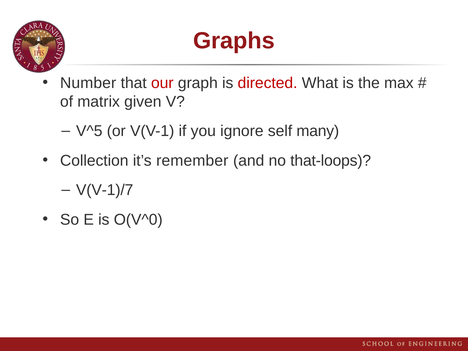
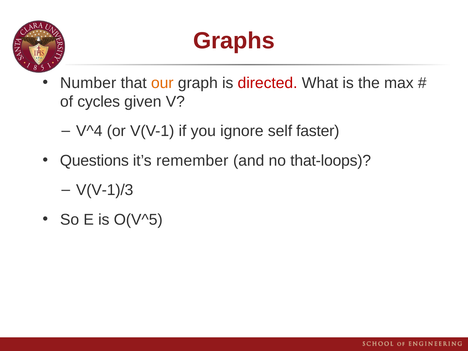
our colour: red -> orange (162, 83)
matrix: matrix -> cycles (99, 102)
V^5: V^5 -> V^4 (89, 131)
many: many -> faster (318, 131)
Collection: Collection -> Questions (94, 161)
V(V-1)/7: V(V-1)/7 -> V(V-1)/3 (105, 190)
O(V^0: O(V^0 -> O(V^5 (138, 220)
